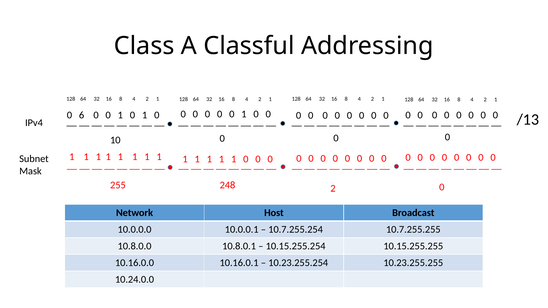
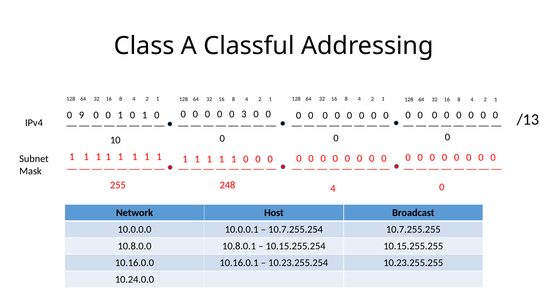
1: 1 -> 3 (244, 114)
6: 6 -> 9 (82, 115)
248 2: 2 -> 4 (333, 188)
